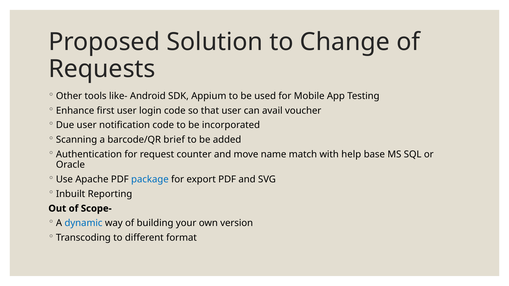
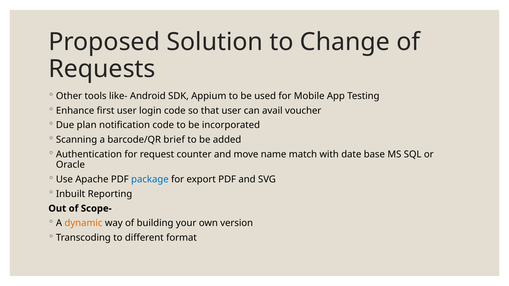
Due user: user -> plan (87, 125)
help: help -> date (351, 155)
dynamic colour: blue -> orange (83, 223)
